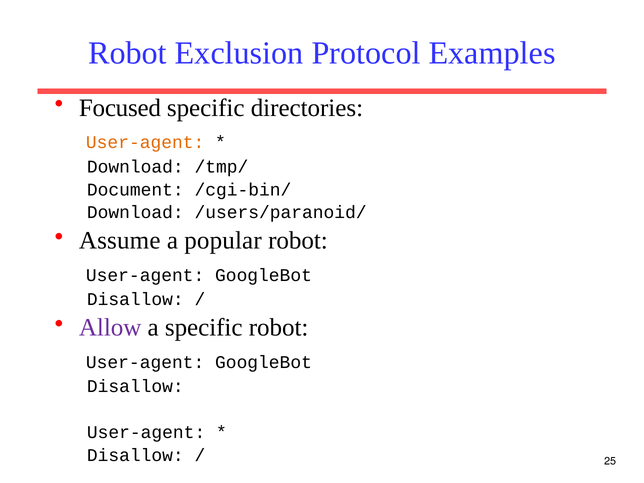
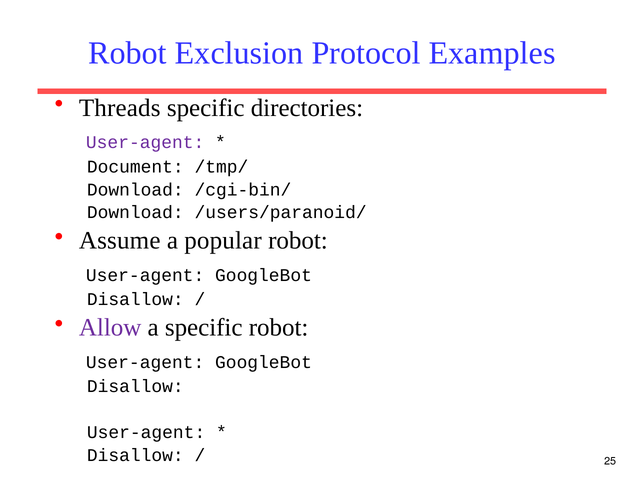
Focused: Focused -> Threads (120, 108)
User-agent colour: orange -> purple (145, 142)
Download: Download -> Document (135, 167)
Document: Document -> Download (135, 190)
